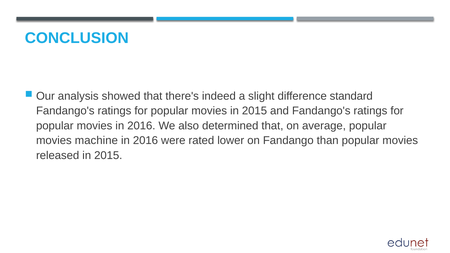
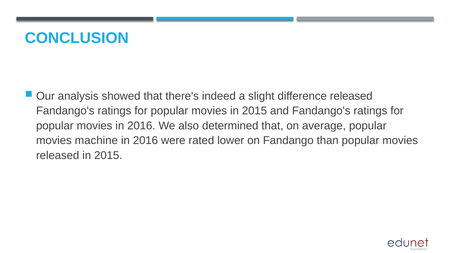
difference standard: standard -> released (351, 96)
